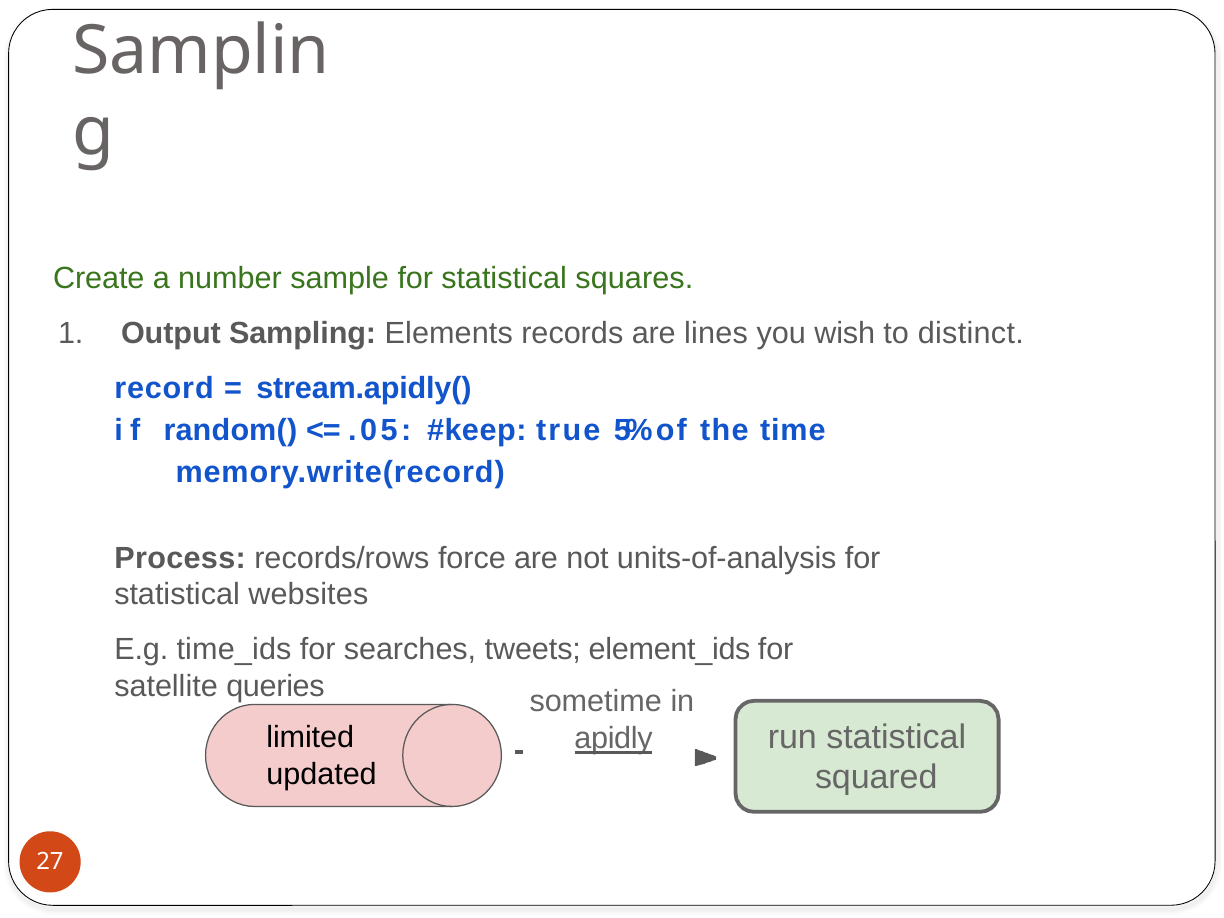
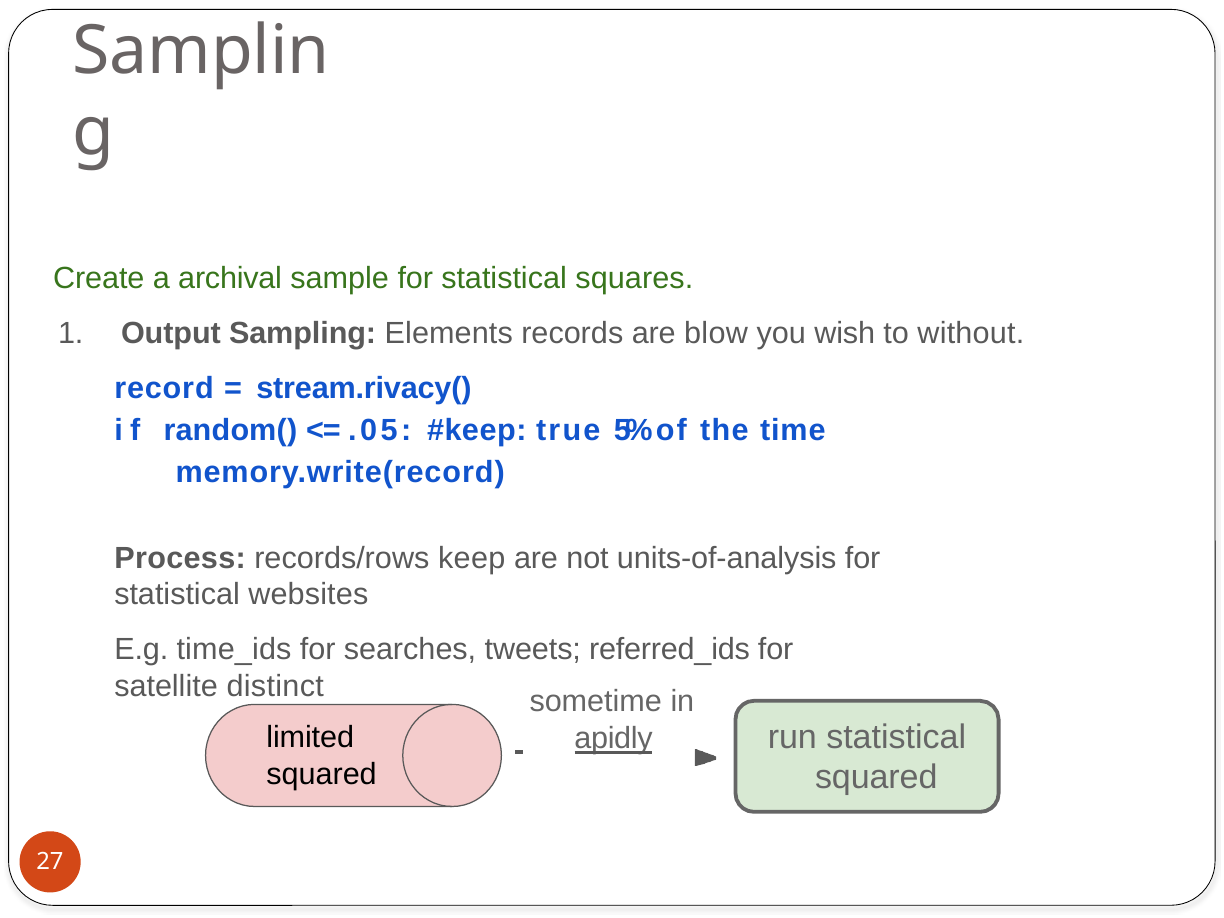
number: number -> archival (230, 279)
lines: lines -> blow (716, 333)
distinct: distinct -> without (971, 333)
stream.apidly(: stream.apidly( -> stream.rivacy( (364, 388)
force: force -> keep (472, 558)
element_ids: element_ids -> referred_ids (670, 650)
queries: queries -> distinct (275, 686)
updated: updated -> squared (322, 774)
